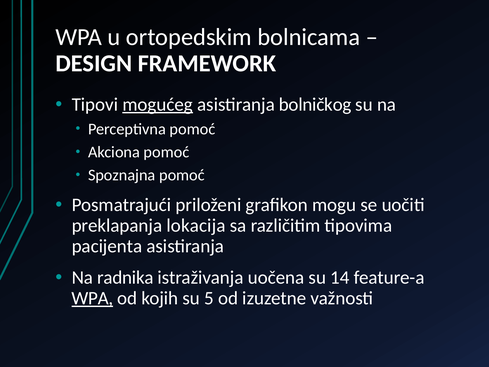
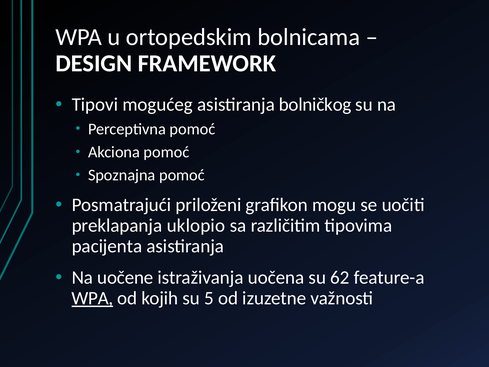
mogućeg underline: present -> none (158, 104)
lokacija: lokacija -> uklopio (196, 225)
radnika: radnika -> uočene (125, 277)
14: 14 -> 62 (340, 277)
